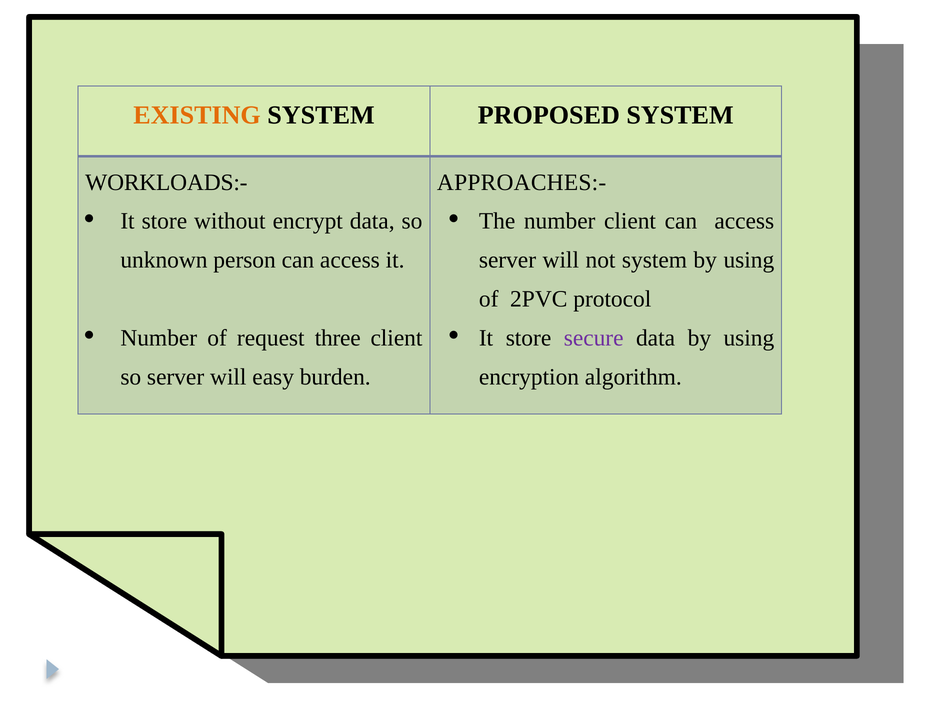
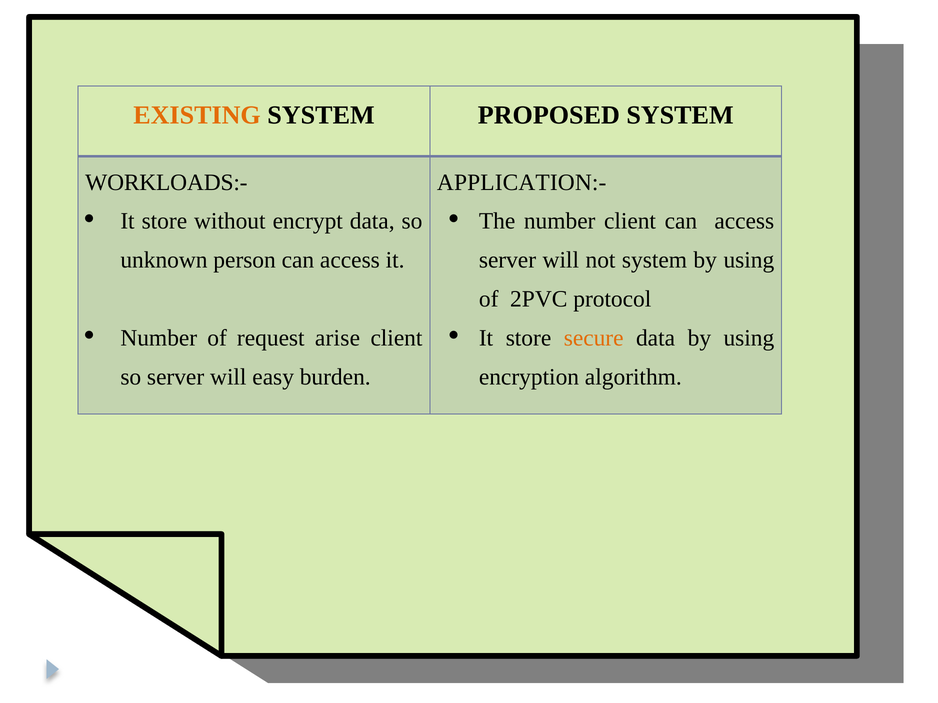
APPROACHES:-: APPROACHES:- -> APPLICATION:- (522, 182)
three: three -> arise (337, 338)
secure colour: purple -> orange (594, 338)
